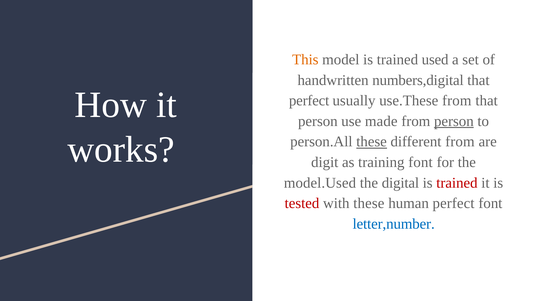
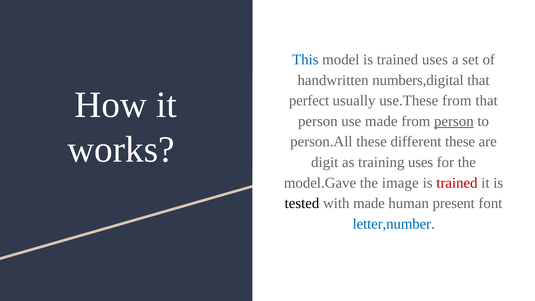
This colour: orange -> blue (305, 60)
trained used: used -> uses (435, 60)
these underline: present -> none (372, 142)
different from: from -> these (460, 142)
training font: font -> uses (421, 162)
model.Used: model.Used -> model.Gave (320, 183)
digital: digital -> image (400, 183)
tested colour: red -> black (302, 203)
with these: these -> made (369, 203)
human perfect: perfect -> present (454, 203)
